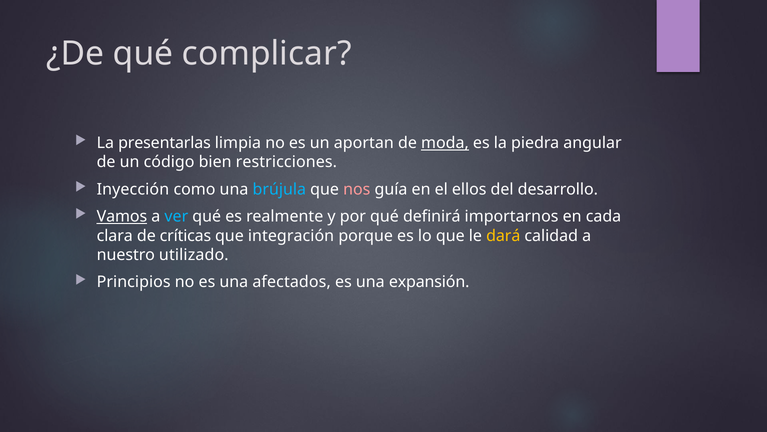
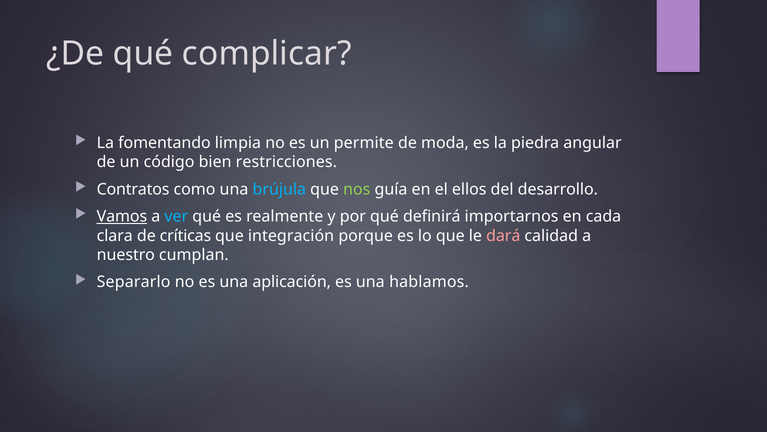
presentarlas: presentarlas -> fomentando (164, 143)
aportan: aportan -> permite (364, 143)
moda underline: present -> none (445, 143)
Inyección: Inyección -> Contratos (133, 189)
nos colour: pink -> light green (357, 189)
dará colour: yellow -> pink (503, 235)
utilizado: utilizado -> cumplan (194, 255)
Principios: Principios -> Separarlo (134, 282)
afectados: afectados -> aplicación (292, 282)
expansión: expansión -> hablamos (429, 282)
